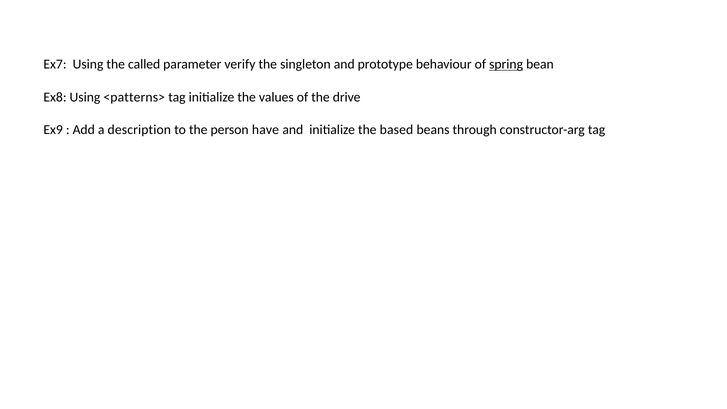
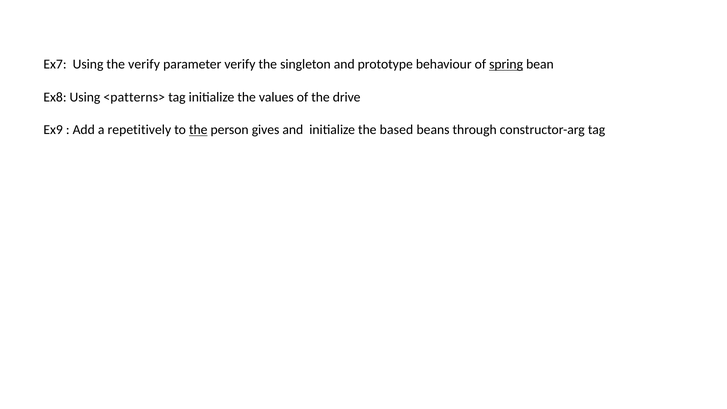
the called: called -> verify (144, 64)
description: description -> repetitively (139, 130)
the underline: none -> present (198, 130)
have: have -> gives (266, 130)
